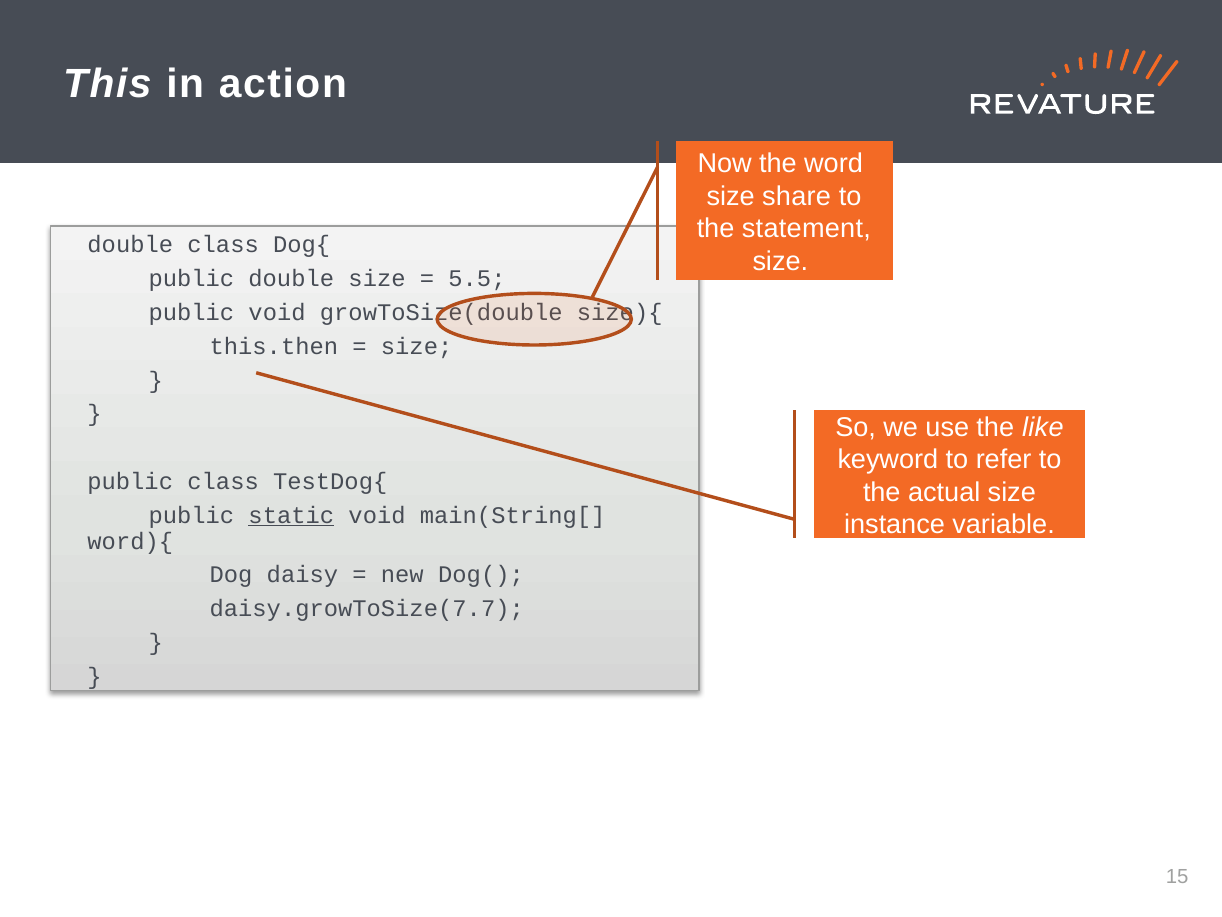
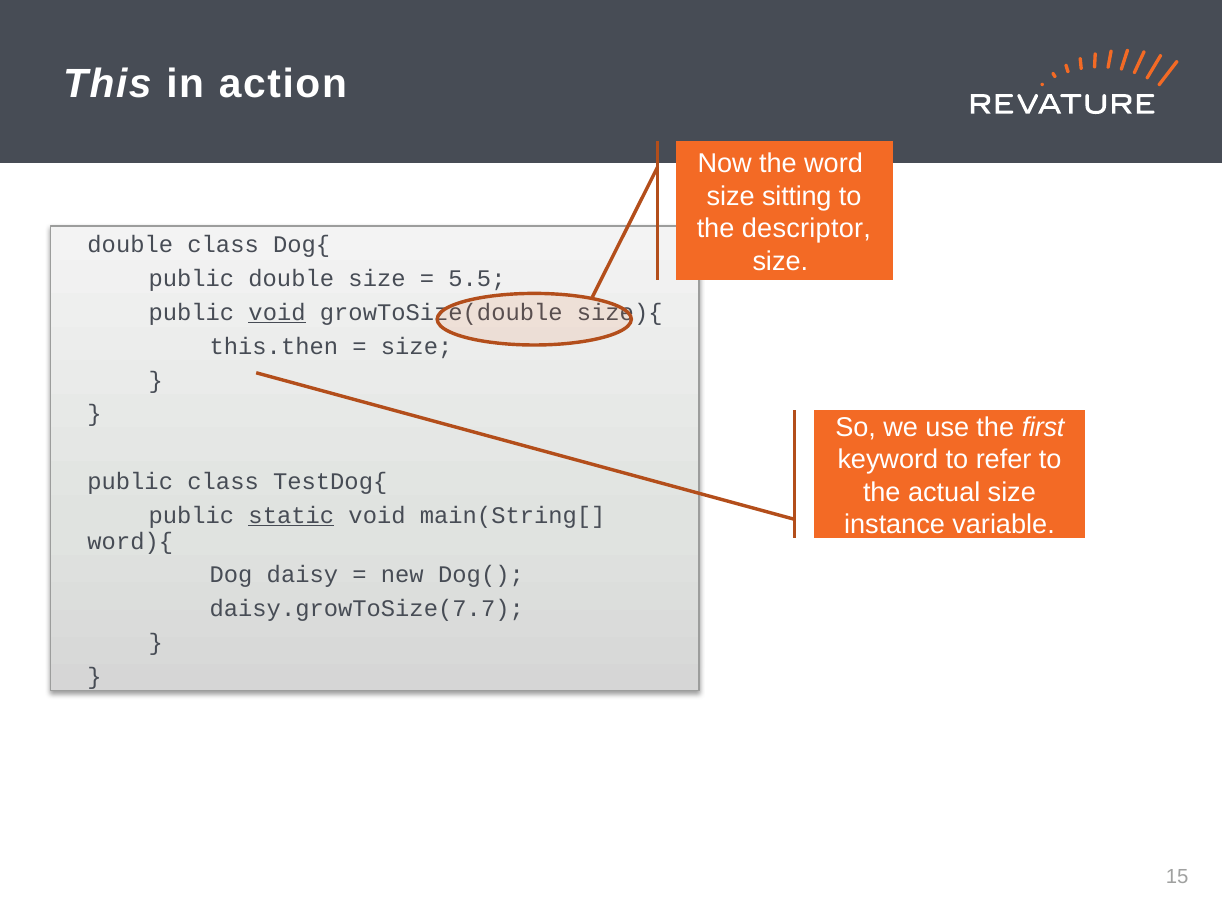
share: share -> sitting (797, 196)
statement: statement -> descriptor (806, 229)
void underline: none -> present (277, 312)
like: like -> first (1043, 427)
